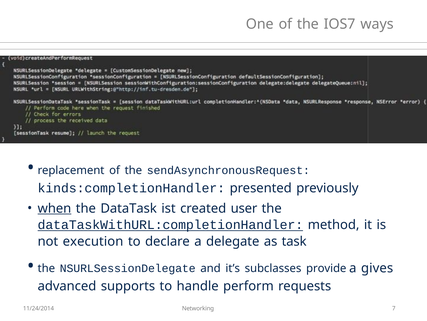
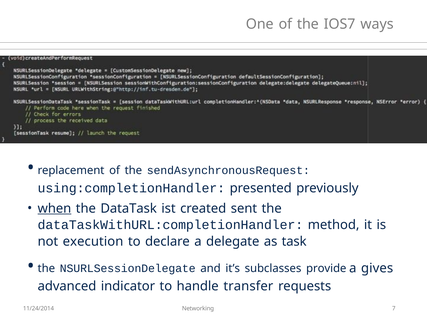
kinds:completionHandler: kinds:completionHandler -> using:completionHandler (131, 188)
user: user -> sent (244, 208)
dataTaskWithURL:completionHandler underline: present -> none (170, 224)
supports: supports -> indicator (128, 286)
perform: perform -> transfer (248, 286)
